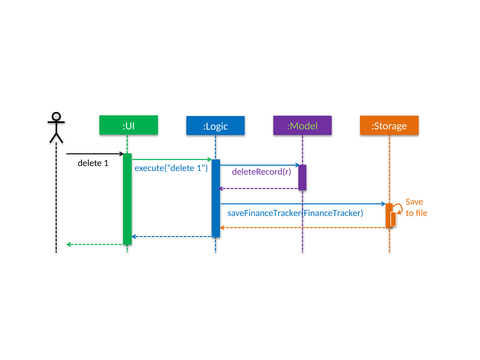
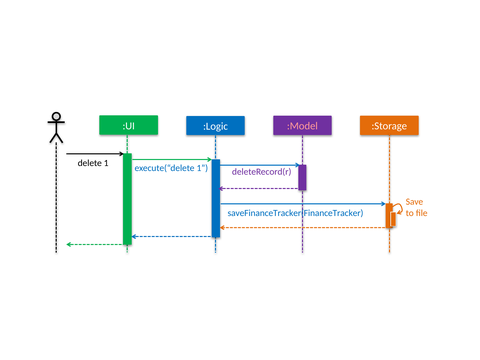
:Model colour: light green -> pink (302, 126)
